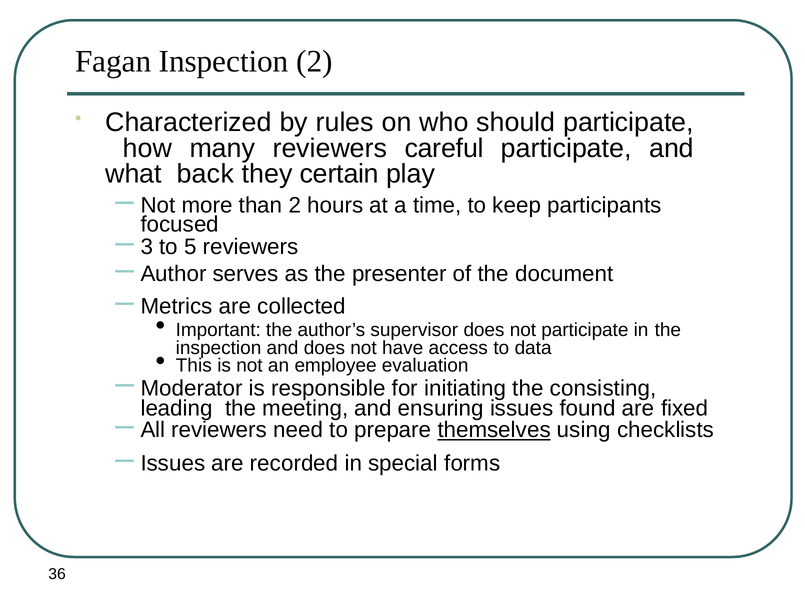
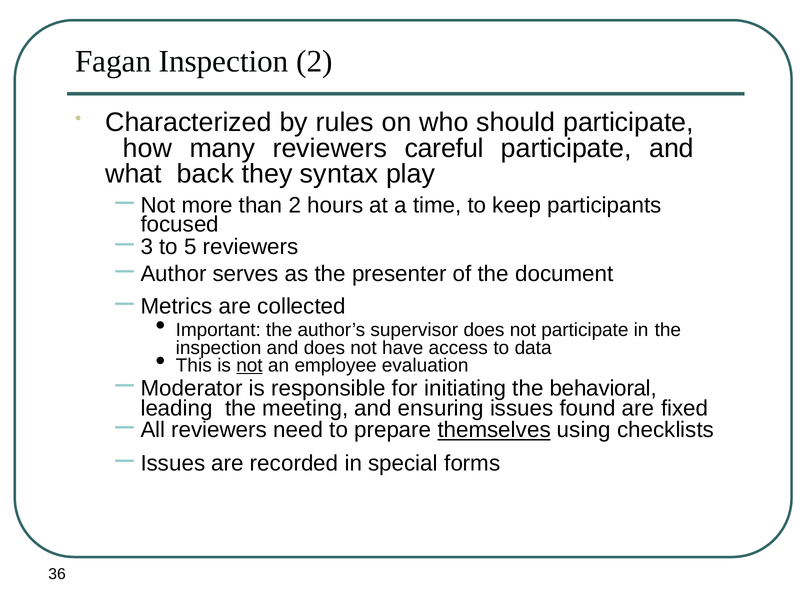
certain: certain -> syntax (339, 174)
not underline: none -> present (249, 365)
consisting: consisting -> behavioral (603, 388)
